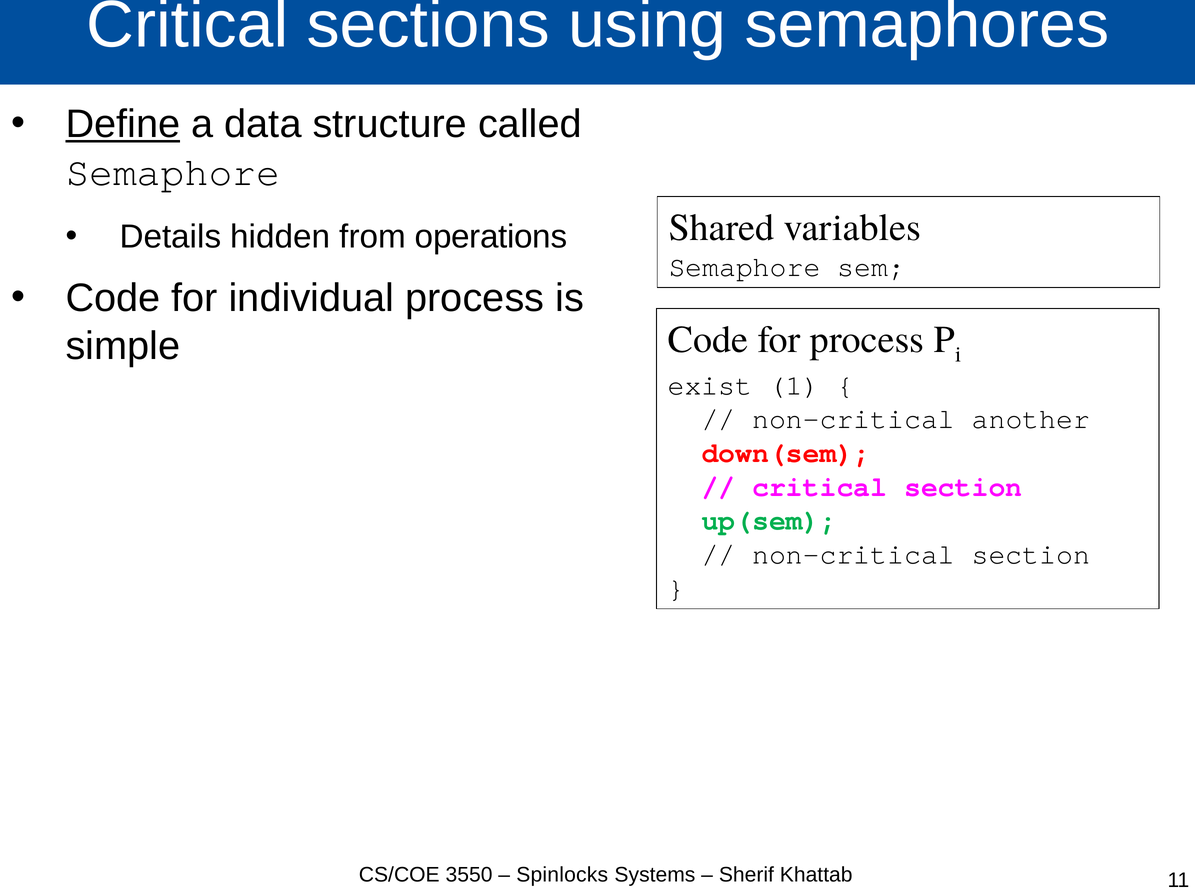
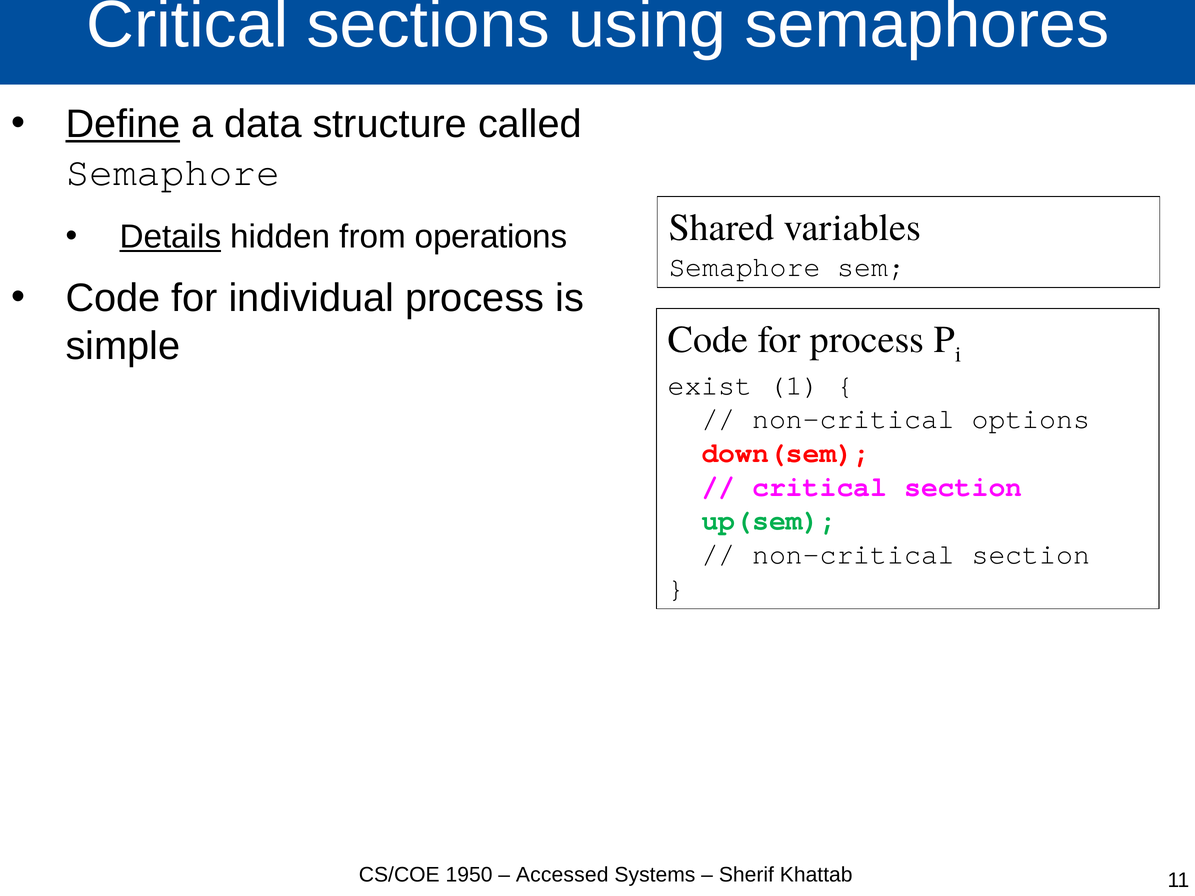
Details underline: none -> present (170, 237)
another: another -> options (1031, 419)
3550: 3550 -> 1950 (469, 875)
Spinlocks: Spinlocks -> Accessed (562, 875)
